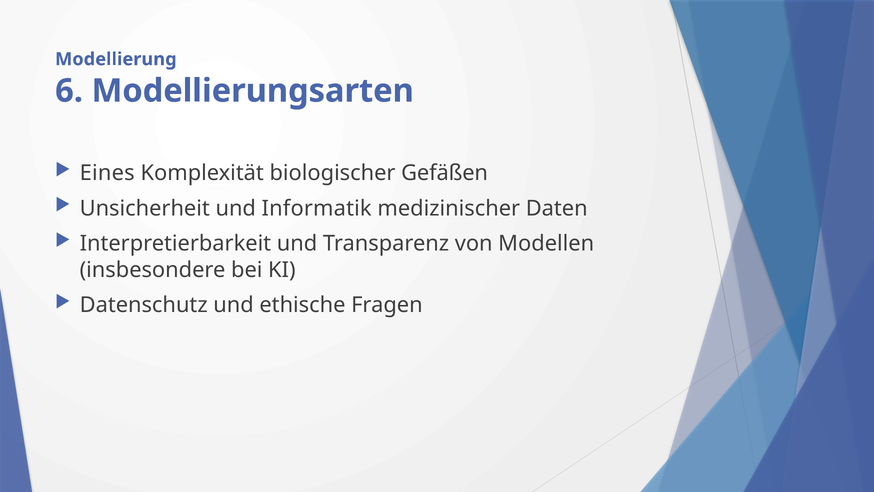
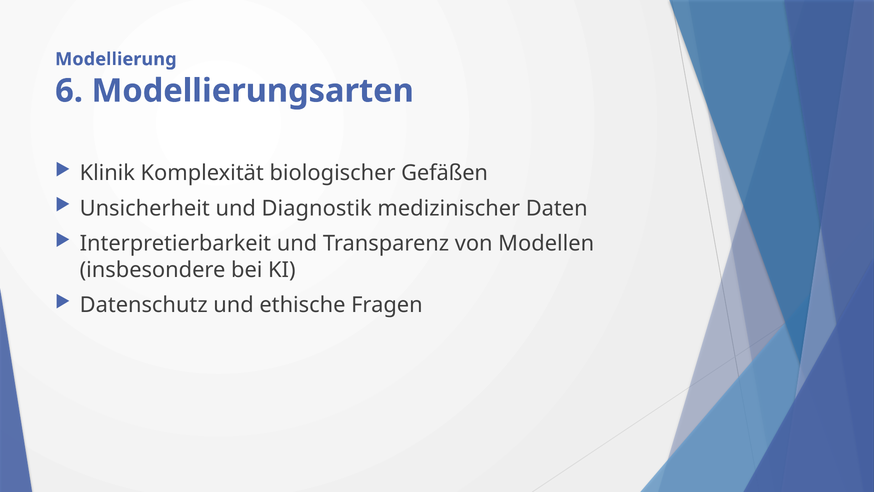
Eines: Eines -> Klinik (107, 173)
Informatik: Informatik -> Diagnostik (317, 208)
